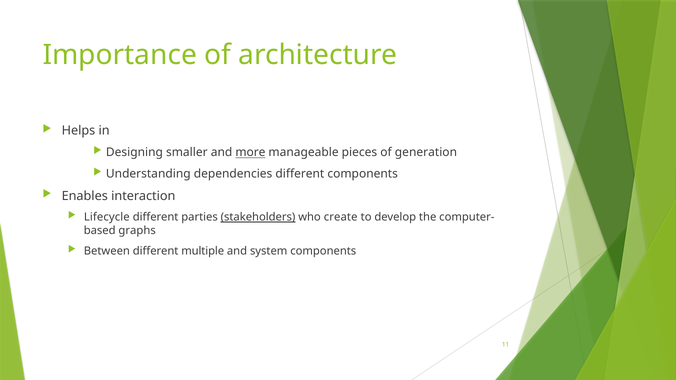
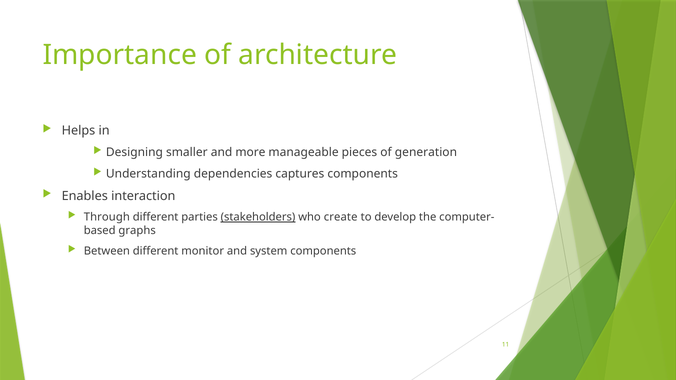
more underline: present -> none (250, 153)
dependencies different: different -> captures (300, 174)
Lifecycle: Lifecycle -> Through (107, 217)
multiple: multiple -> monitor (203, 251)
